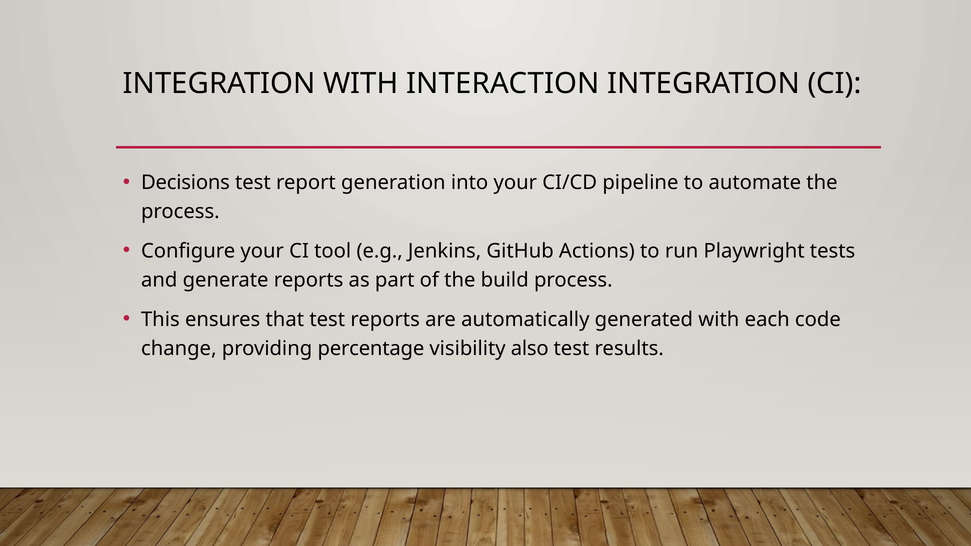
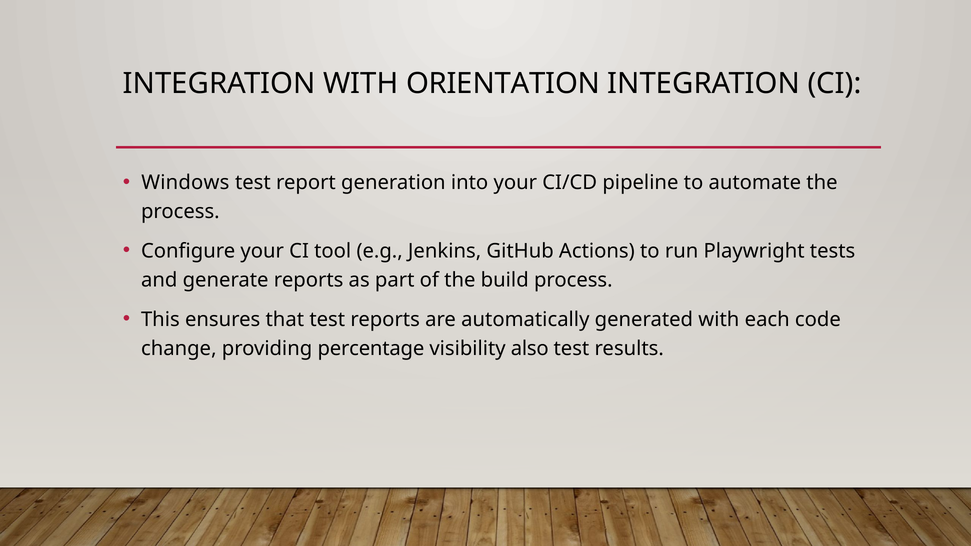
INTERACTION: INTERACTION -> ORIENTATION (503, 83)
Decisions: Decisions -> Windows (185, 183)
